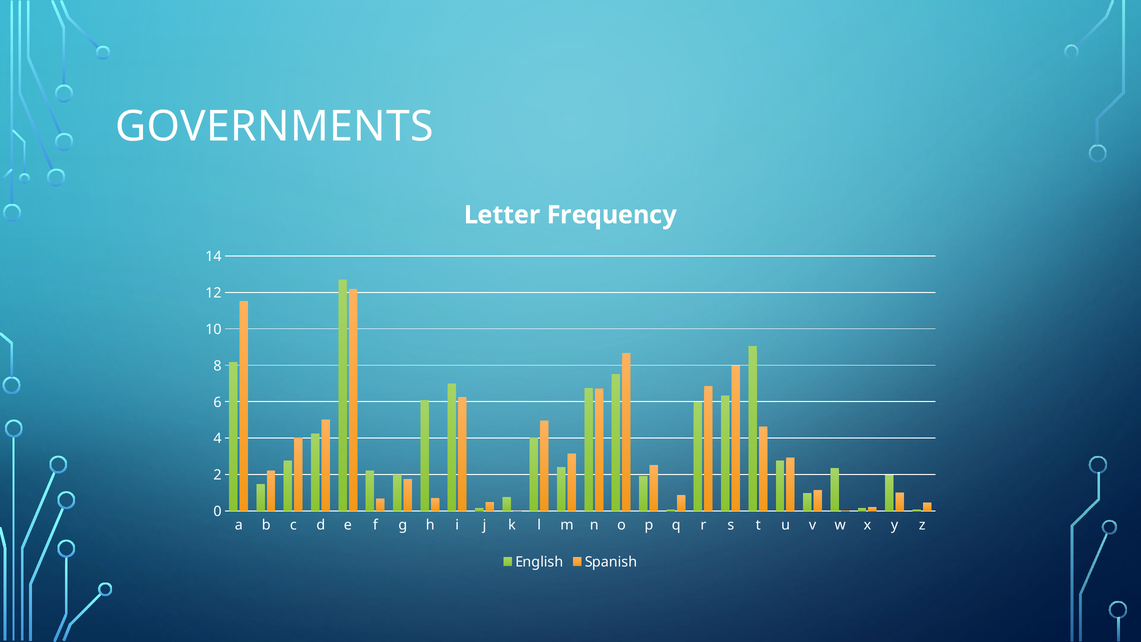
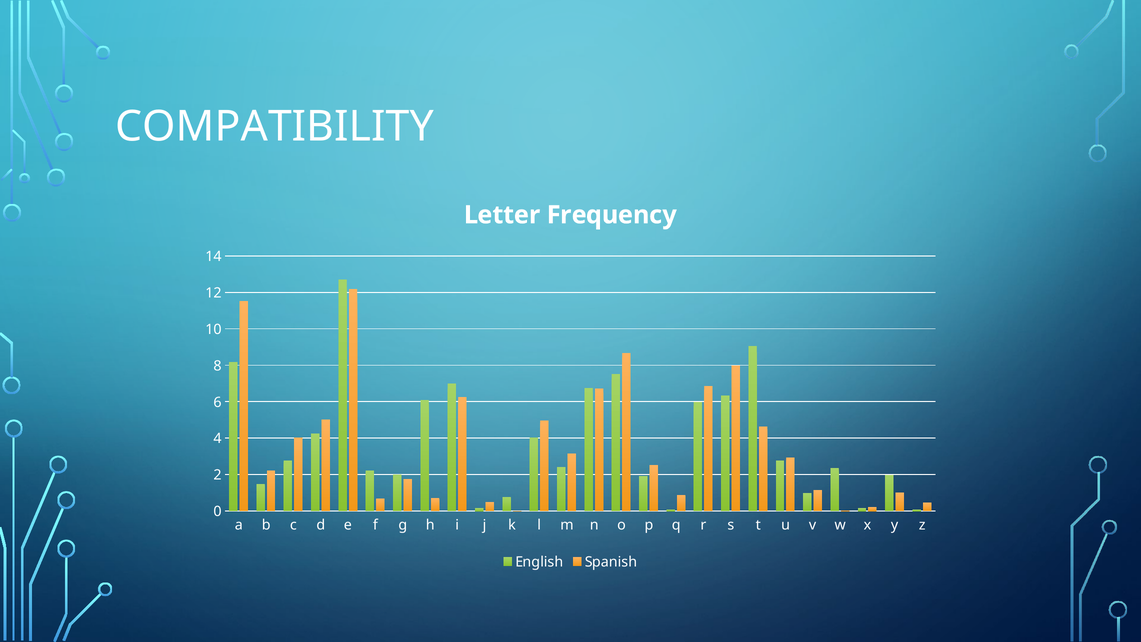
GOVERNMENTS: GOVERNMENTS -> COMPATIBILITY (275, 127)
